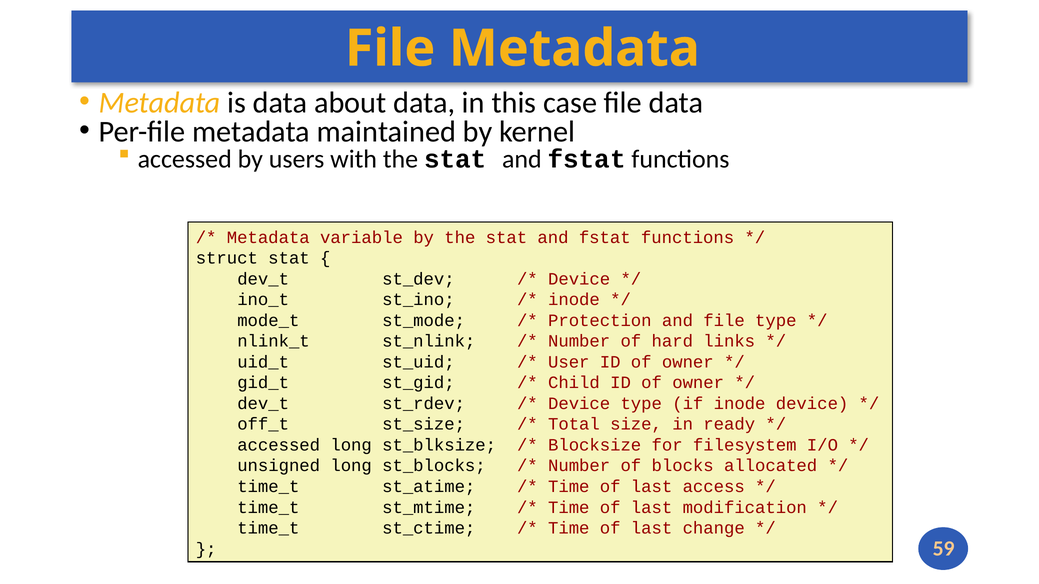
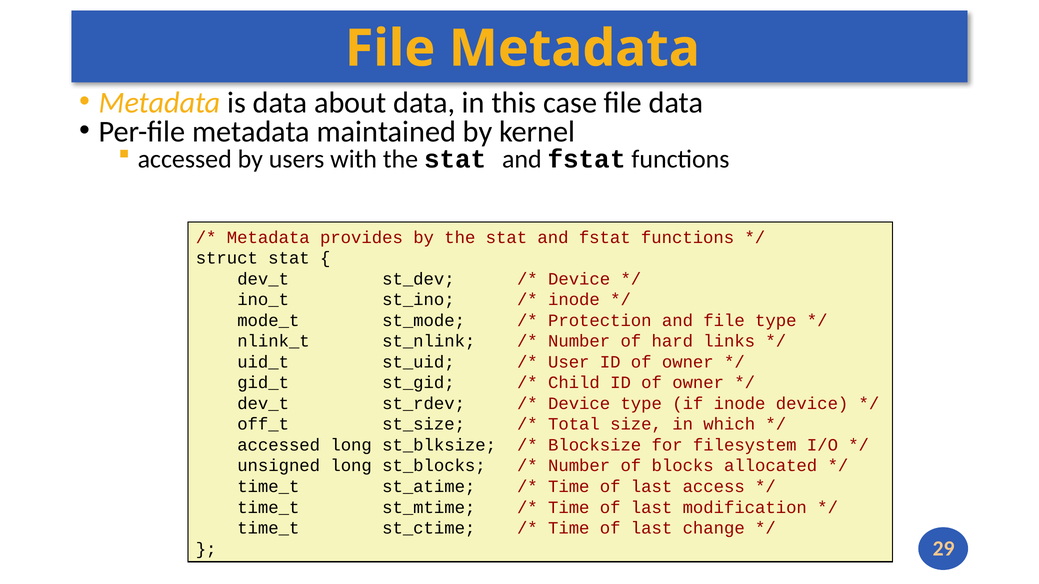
variable: variable -> provides (361, 238)
ready: ready -> which (729, 425)
59: 59 -> 29 (944, 549)
